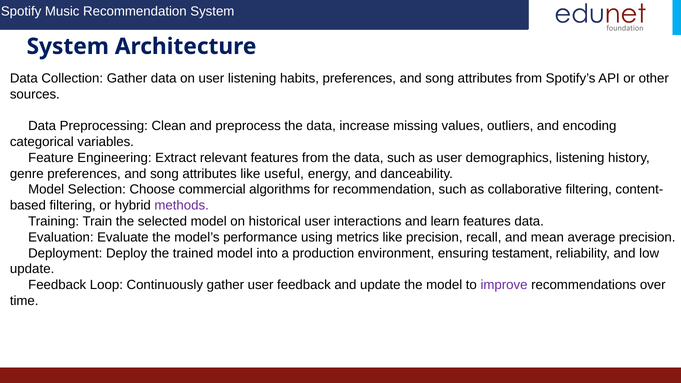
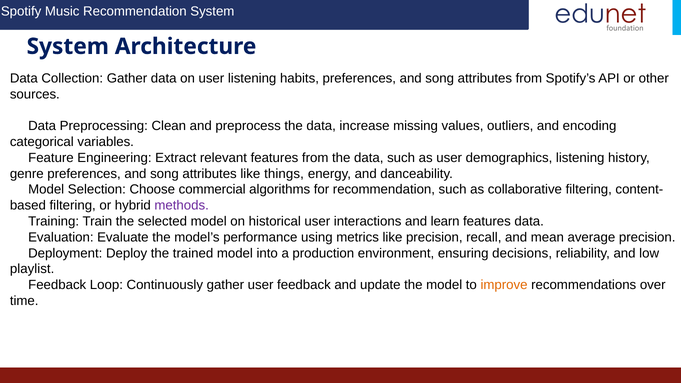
useful: useful -> things (284, 174)
testament: testament -> decisions (522, 253)
update: update -> playlist (32, 269)
improve colour: purple -> orange (504, 285)
